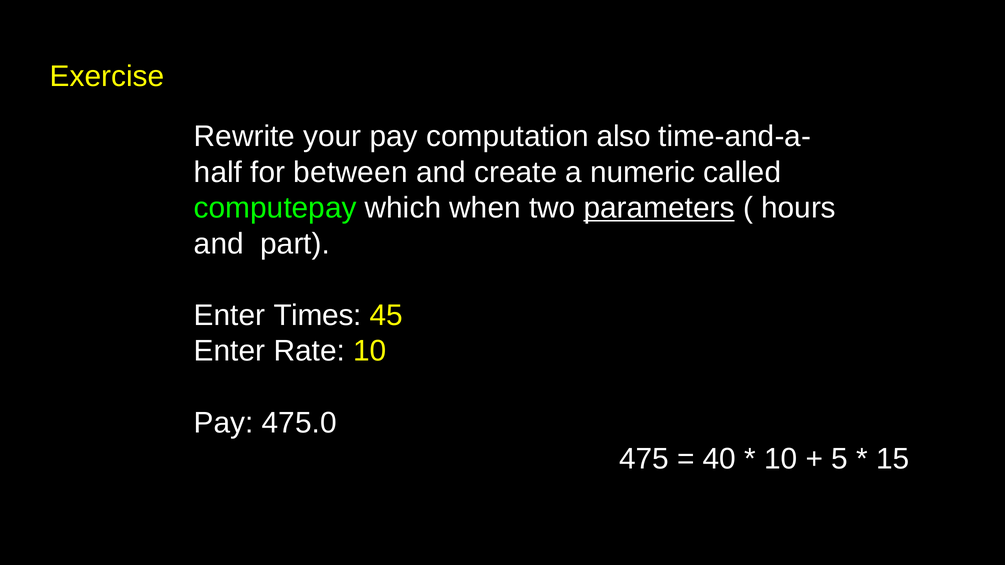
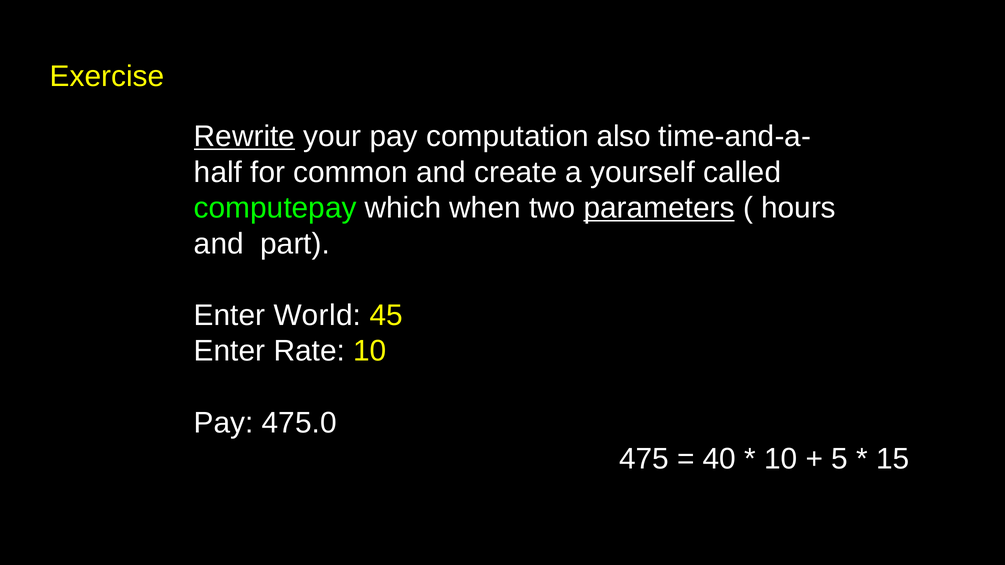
Rewrite underline: none -> present (244, 136)
between: between -> common (351, 172)
numeric: numeric -> yourself (643, 172)
Times: Times -> World (317, 315)
